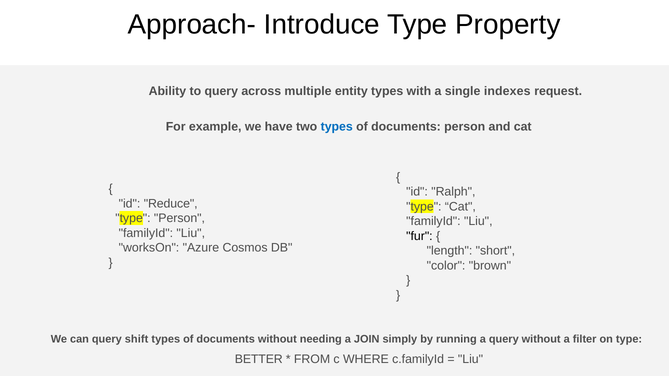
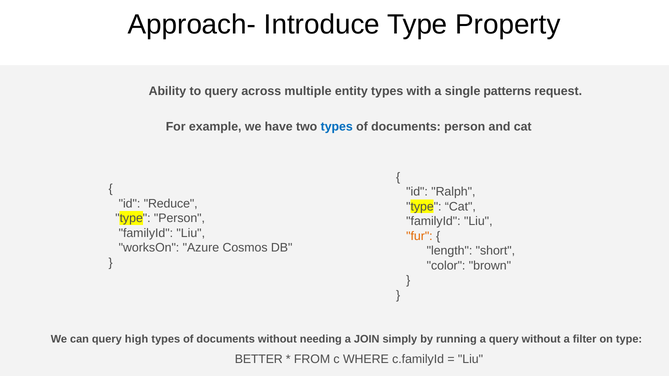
indexes: indexes -> patterns (507, 91)
fur colour: black -> orange (419, 236)
shift: shift -> high (137, 339)
